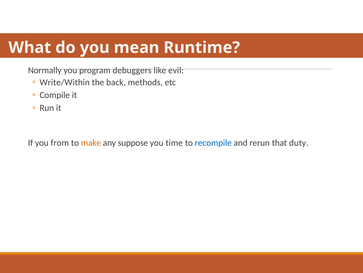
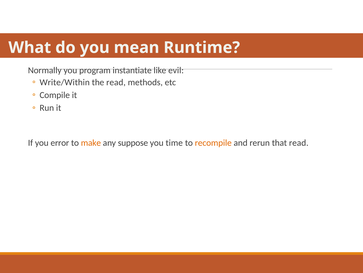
debuggers: debuggers -> instantiate (132, 70)
the back: back -> read (116, 82)
from: from -> error (60, 142)
recompile colour: blue -> orange (213, 142)
that duty: duty -> read (299, 142)
